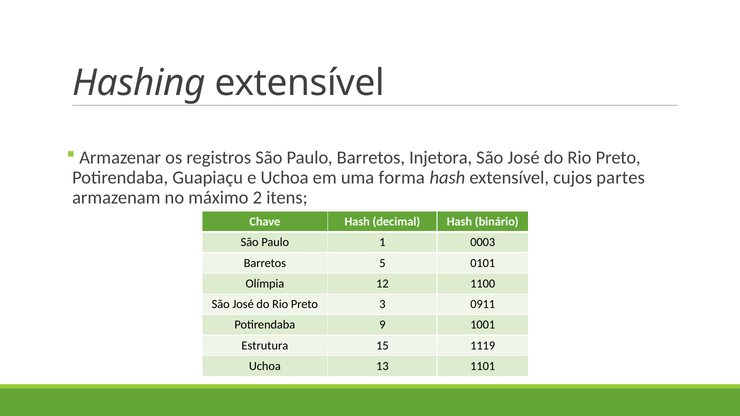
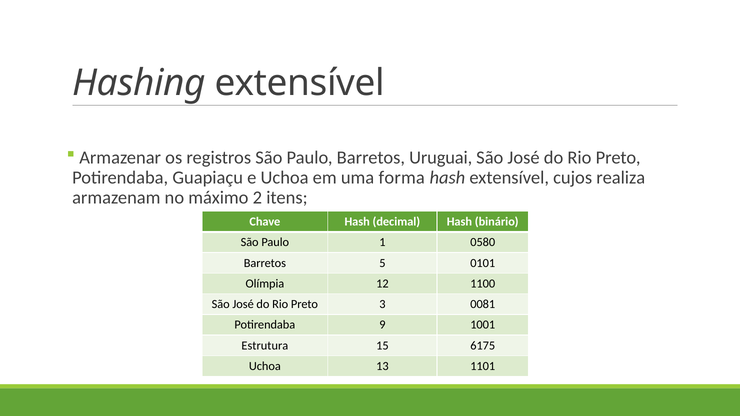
Injetora: Injetora -> Uruguai (441, 158)
partes: partes -> realiza (621, 178)
0003: 0003 -> 0580 (483, 242)
0911: 0911 -> 0081 (483, 304)
1119: 1119 -> 6175 (483, 346)
